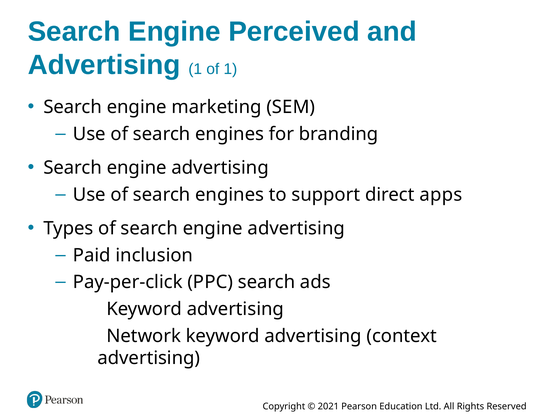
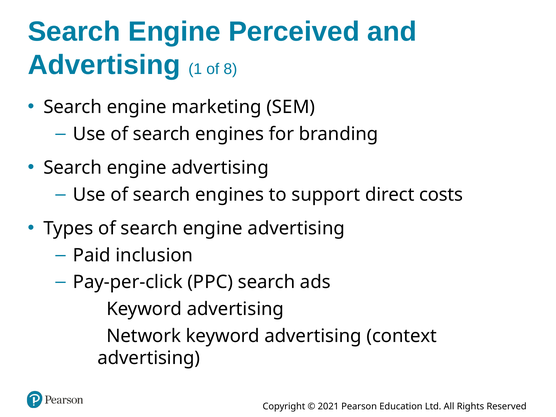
of 1: 1 -> 8 (230, 69)
apps: apps -> costs (441, 195)
